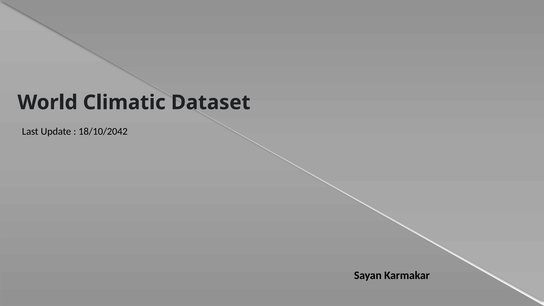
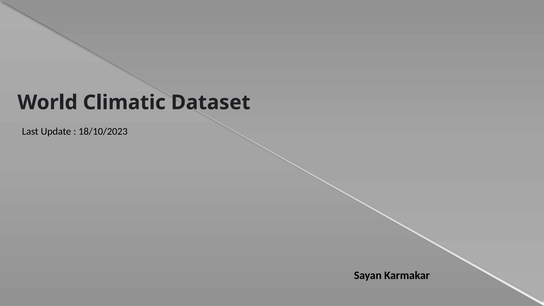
18/10/2042: 18/10/2042 -> 18/10/2023 (103, 132)
